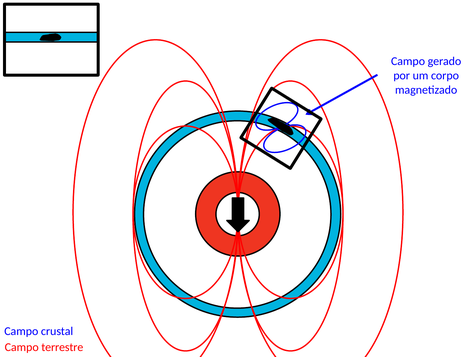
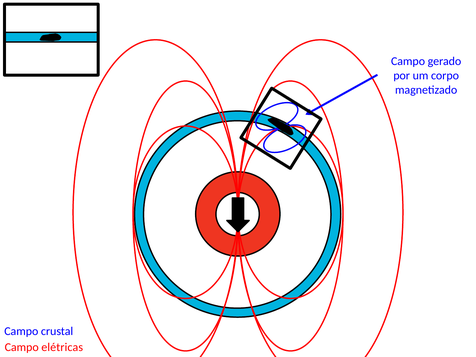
terrestre: terrestre -> elétricas (62, 347)
